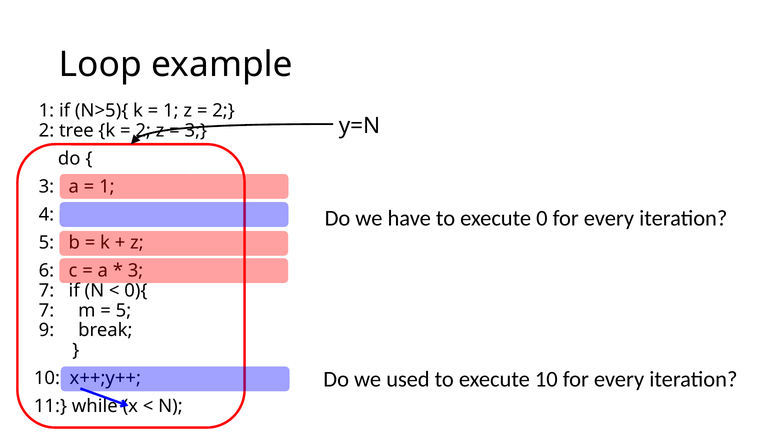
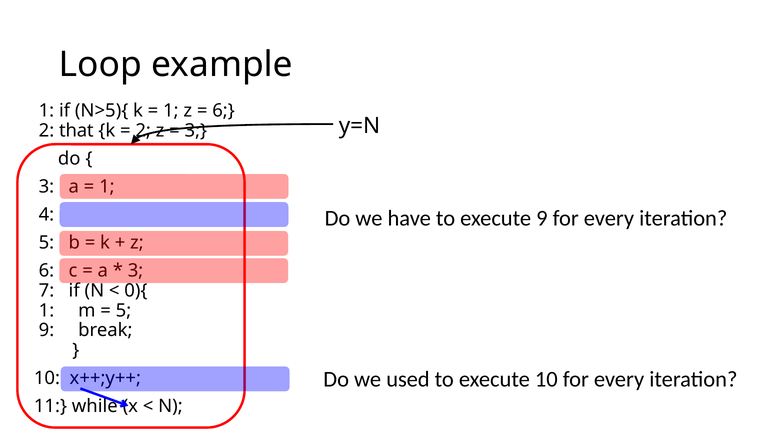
2: 2 -> 6 (224, 111)
tree: tree -> that (76, 131)
execute 0: 0 -> 9 (542, 218)
7: 7 -> 1 (46, 311)
